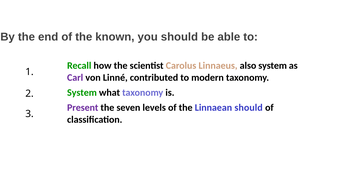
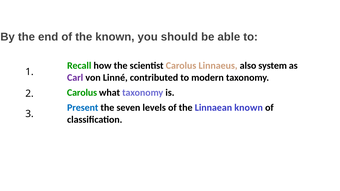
2 System: System -> Carolus (82, 93)
Present colour: purple -> blue (83, 108)
Linnaean should: should -> known (249, 108)
